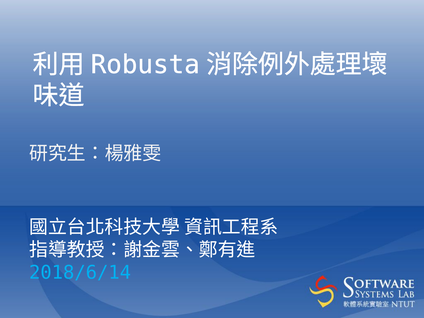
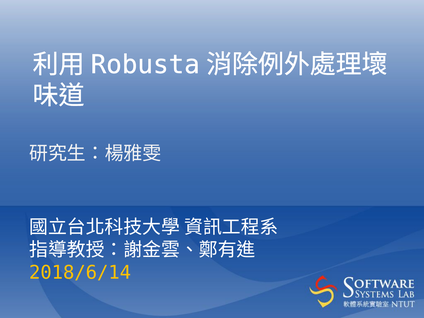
2018/6/14 colour: light blue -> yellow (80, 272)
